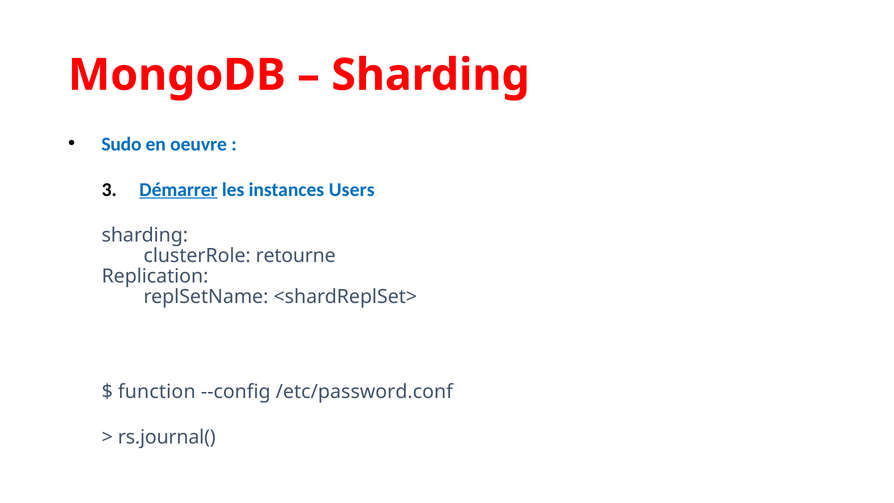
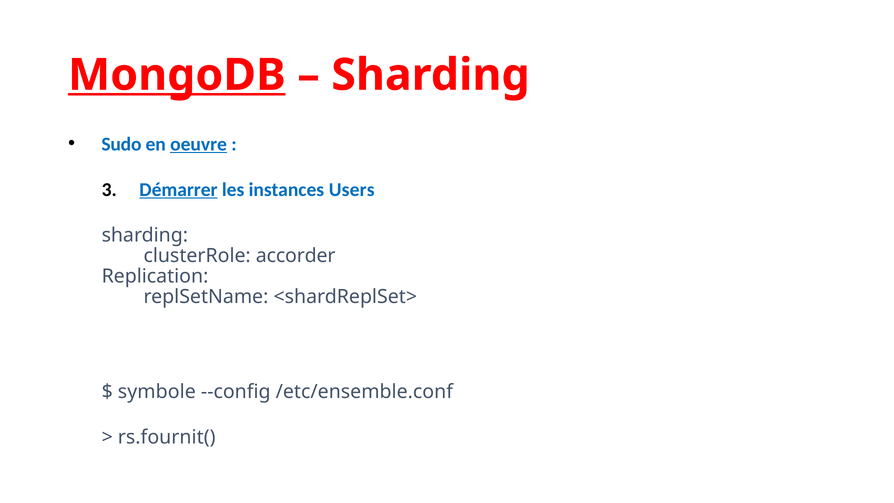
MongoDB underline: none -> present (177, 75)
oeuvre underline: none -> present (199, 144)
retourne: retourne -> accorder (296, 256)
function: function -> symbole (157, 392)
/etc/password.conf: /etc/password.conf -> /etc/ensemble.conf (364, 392)
rs.journal(: rs.journal( -> rs.fournit( (167, 437)
